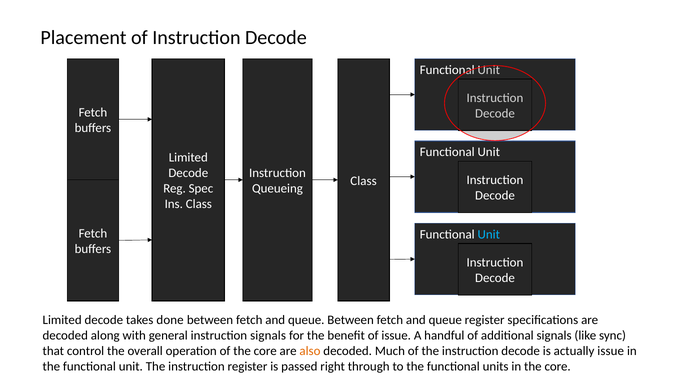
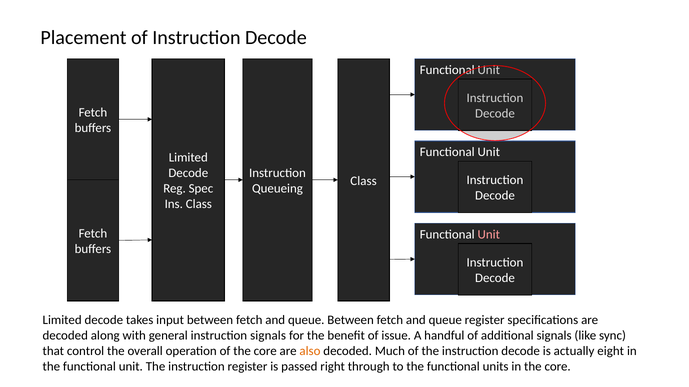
Unit colour: light blue -> pink (489, 235)
done: done -> input (170, 320)
actually issue: issue -> eight (611, 351)
